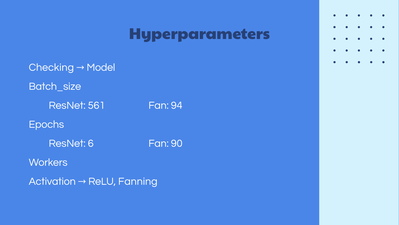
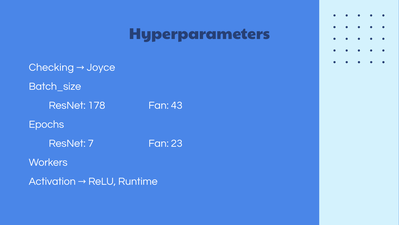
Model: Model -> Joyce (101, 67)
561: 561 -> 178 (97, 105)
94: 94 -> 43 (177, 105)
6: 6 -> 7 (91, 143)
90: 90 -> 23 (177, 143)
Fanning: Fanning -> Runtime (138, 181)
